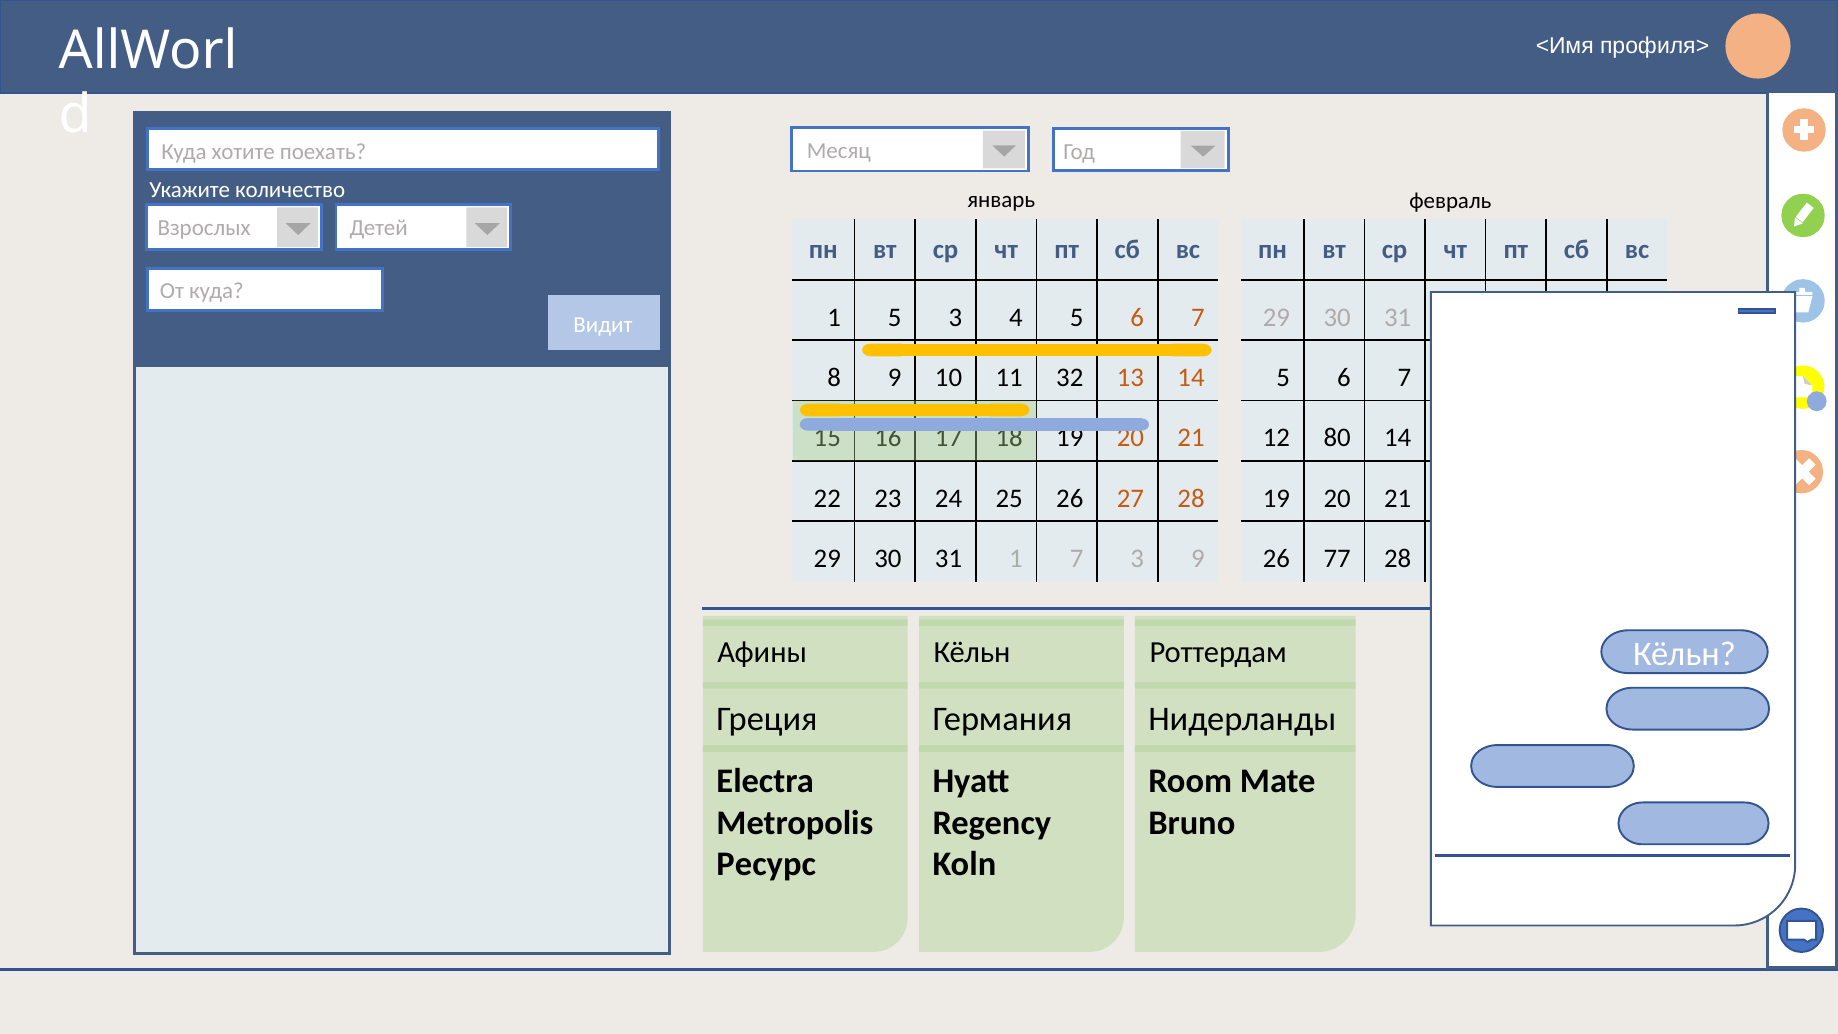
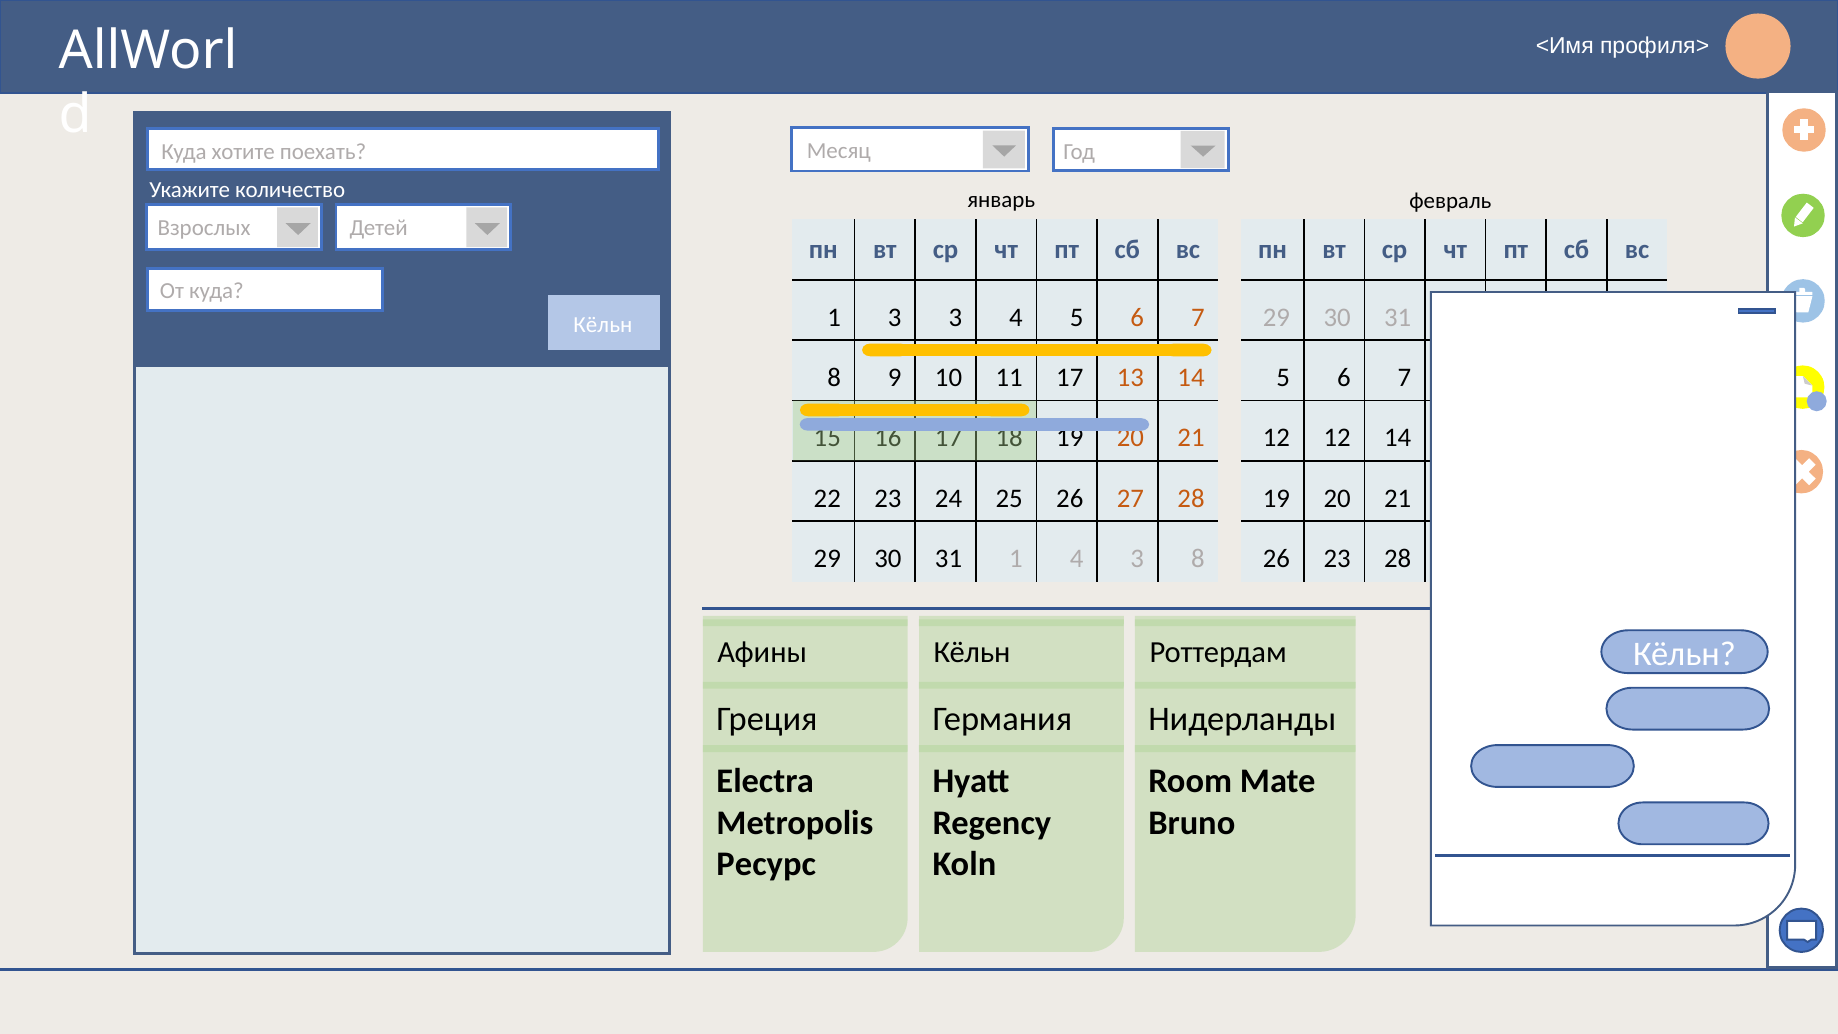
1 5: 5 -> 3 (895, 317)
Видит: Видит -> Кёльн (603, 325)
11 32: 32 -> 17 (1070, 378)
12 80: 80 -> 12 (1337, 438)
1 7: 7 -> 4 (1077, 559)
3 9: 9 -> 8 (1198, 559)
26 77: 77 -> 23 (1337, 559)
